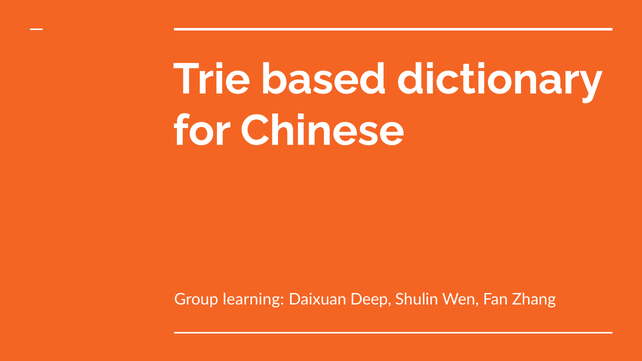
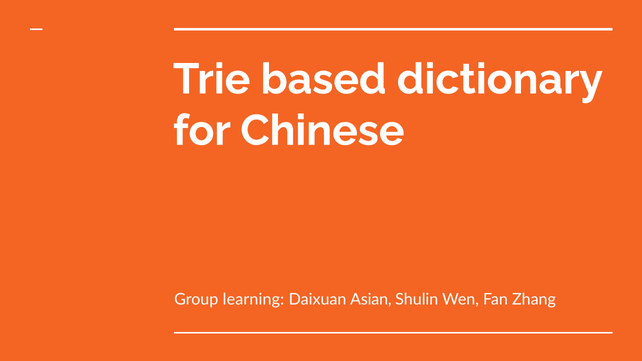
Deep: Deep -> Asian (371, 300)
